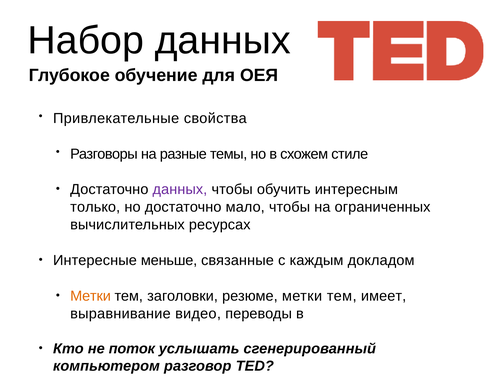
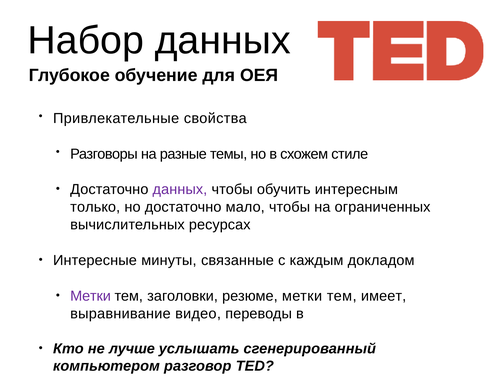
меньше: меньше -> минуты (169, 260)
Метки colour: orange -> purple (91, 295)
поток: поток -> лучше (132, 348)
